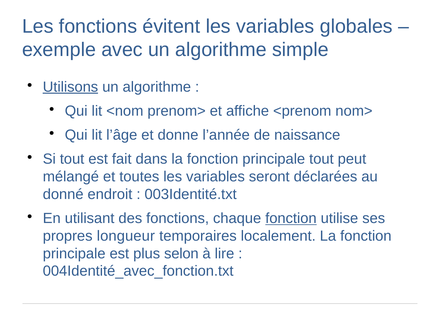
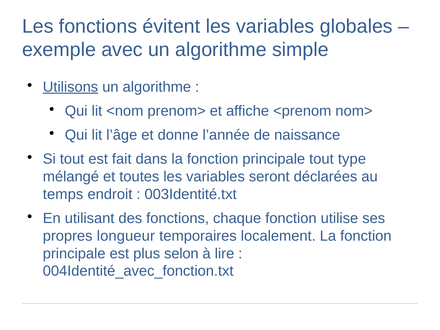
peut: peut -> type (352, 159)
donné: donné -> temps (63, 194)
fonction underline: present -> none (291, 218)
